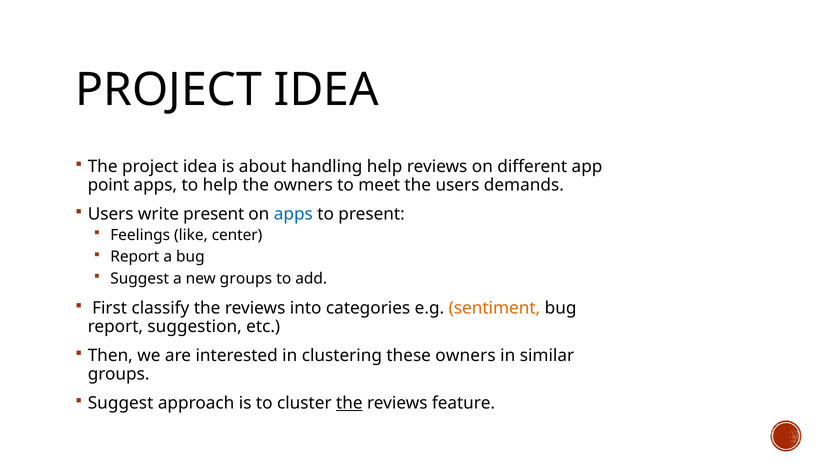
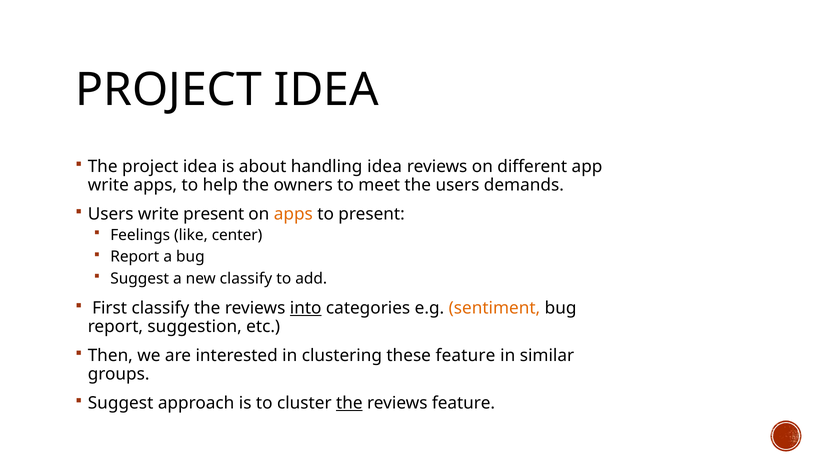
handling help: help -> idea (385, 167)
point: point -> write (108, 185)
apps colour: blue -> orange (293, 214)
new groups: groups -> classify (246, 279)
into underline: none -> present (306, 309)
these owners: owners -> feature (465, 356)
